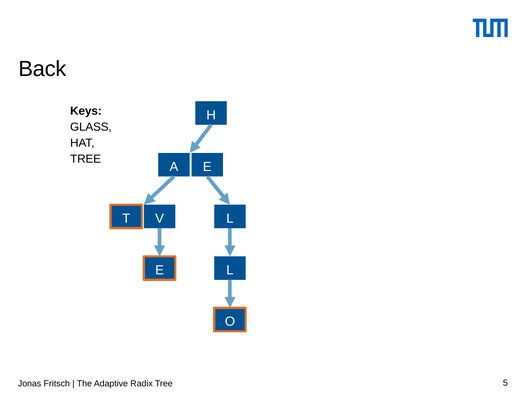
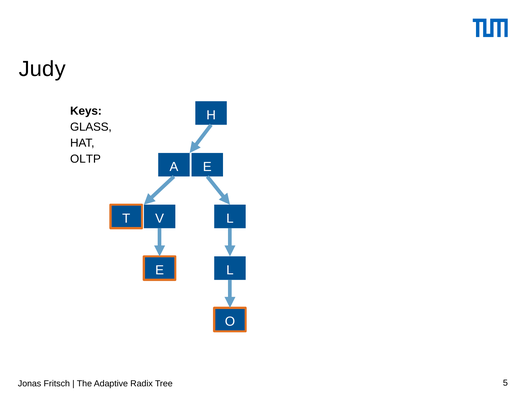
Back: Back -> Judy (42, 69)
TREE: TREE -> OLTP (85, 159)
